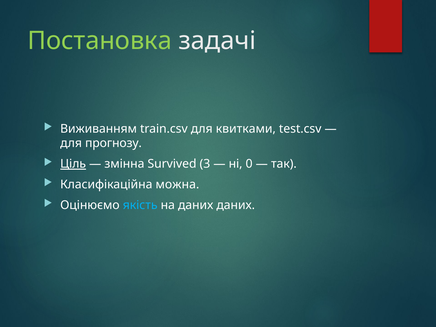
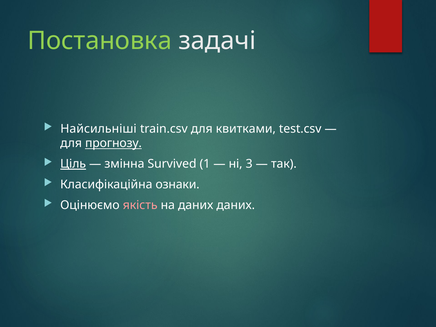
Виживанням: Виживанням -> Найсильніші (98, 129)
прогнозу underline: none -> present (113, 143)
3: 3 -> 1 (205, 164)
0: 0 -> 3 (249, 164)
можна: можна -> ознаки (178, 185)
якість colour: light blue -> pink (140, 205)
